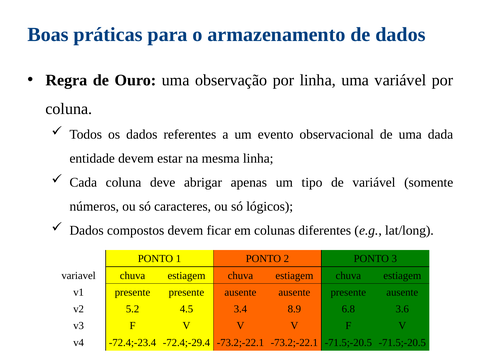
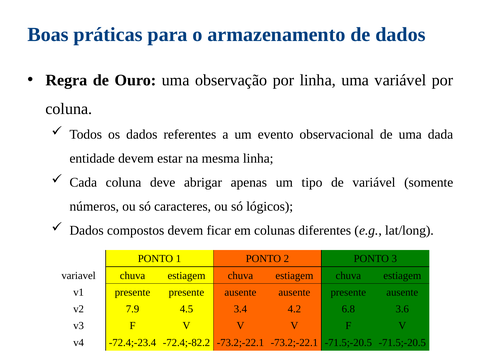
5.2: 5.2 -> 7.9 (133, 310)
8.9: 8.9 -> 4.2 (294, 310)
-72.4;-29.4: -72.4;-29.4 -> -72.4;-82.2 (186, 343)
